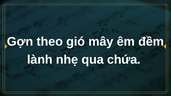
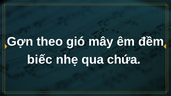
lành: lành -> biếc (40, 60)
